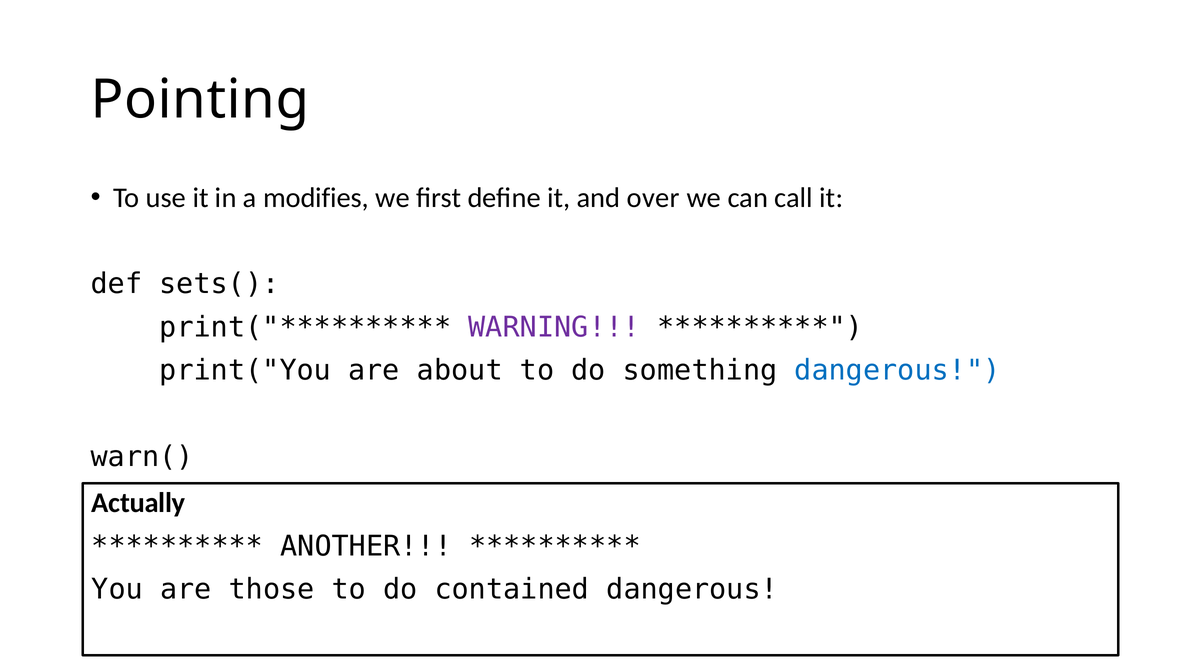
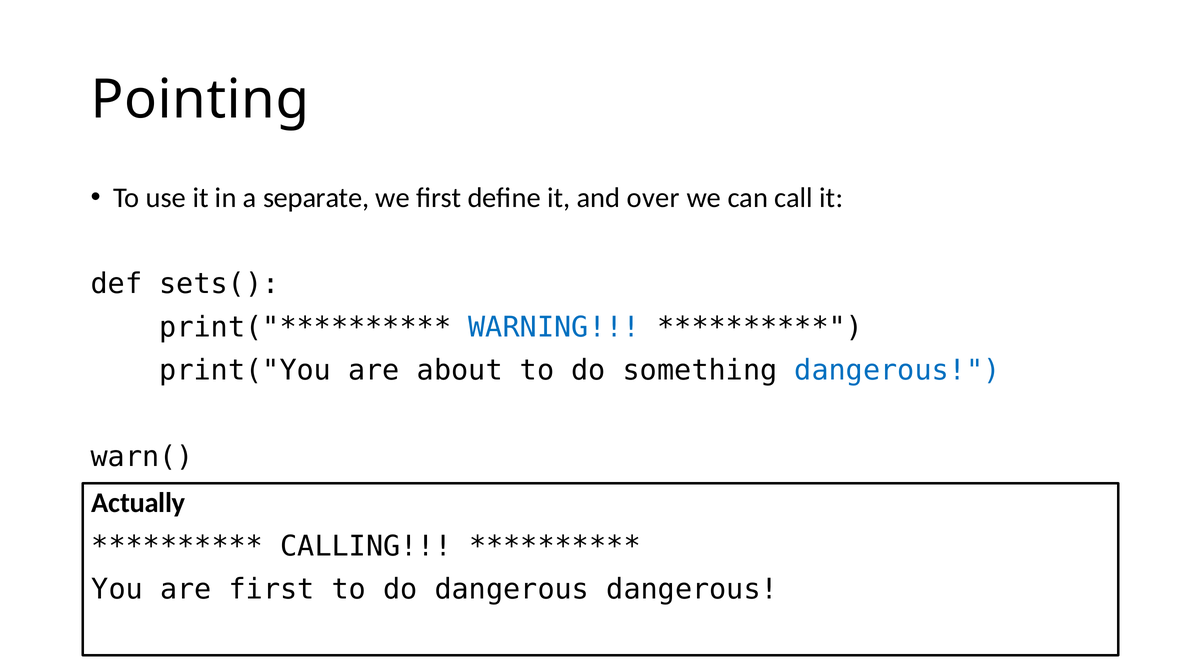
modifies: modifies -> separate (316, 198)
WARNING colour: purple -> blue (554, 327)
ANOTHER: ANOTHER -> CALLING (366, 547)
are those: those -> first (272, 590)
do contained: contained -> dangerous (512, 590)
